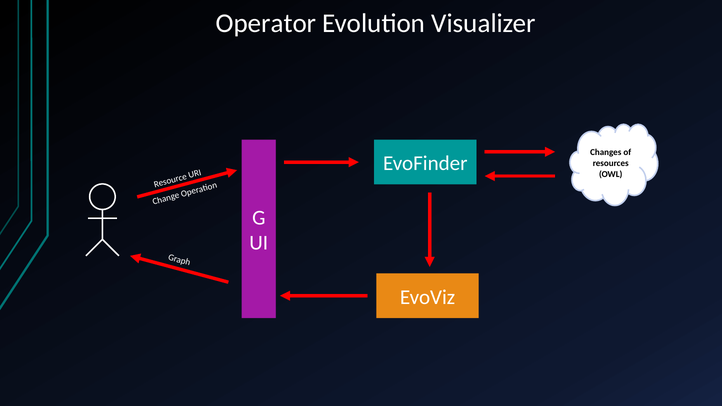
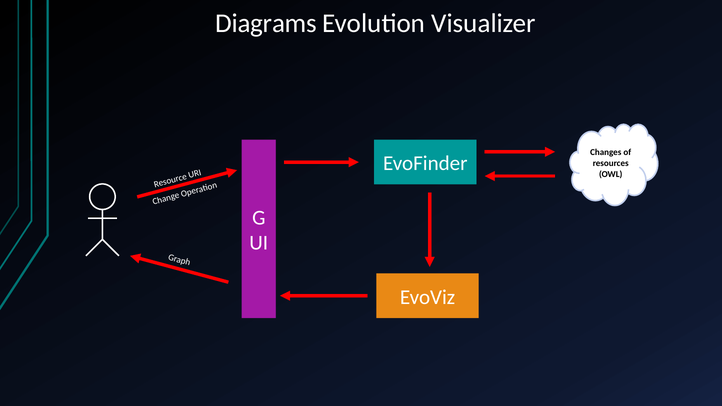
Operator: Operator -> Diagrams (266, 23)
